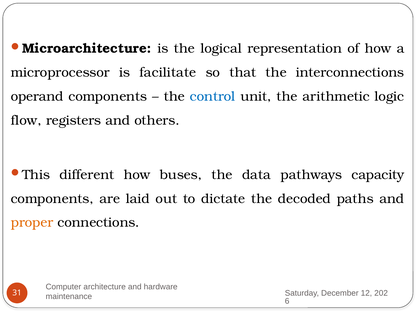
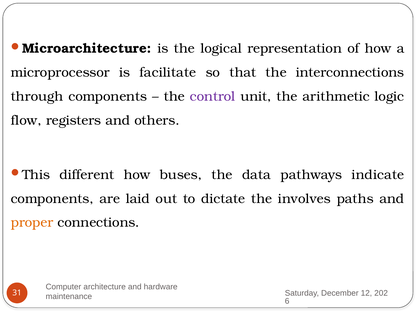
operand: operand -> through (37, 96)
control colour: blue -> purple (213, 96)
capacity: capacity -> indicate (378, 175)
decoded: decoded -> involves (304, 199)
